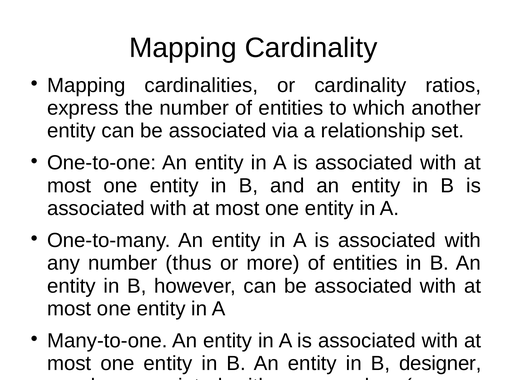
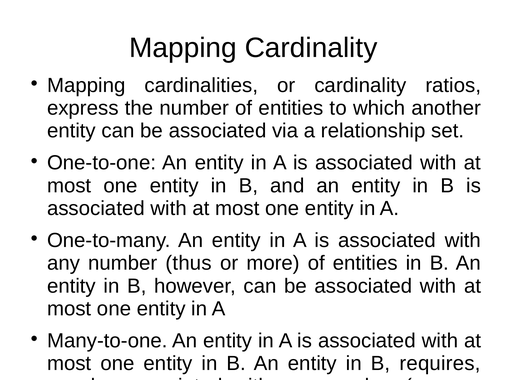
designer: designer -> requires (440, 364)
